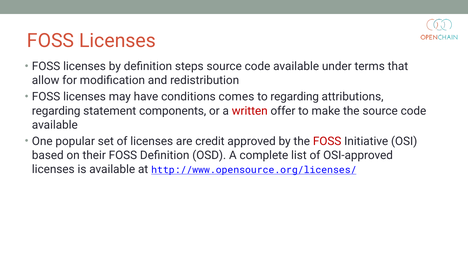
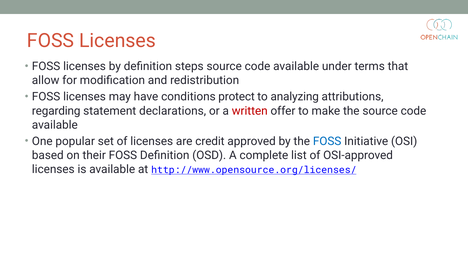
comes: comes -> protect (237, 97)
to regarding: regarding -> analyzing (295, 97)
components: components -> declarations (173, 111)
FOSS colour: red -> blue (327, 141)
